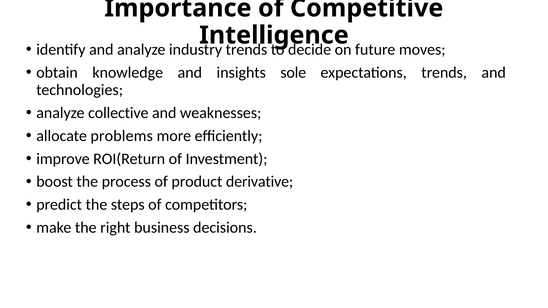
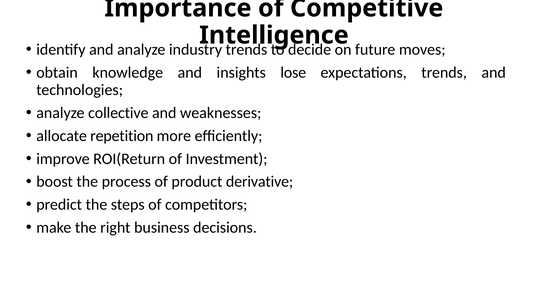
sole: sole -> lose (293, 73)
problems: problems -> repetition (122, 136)
